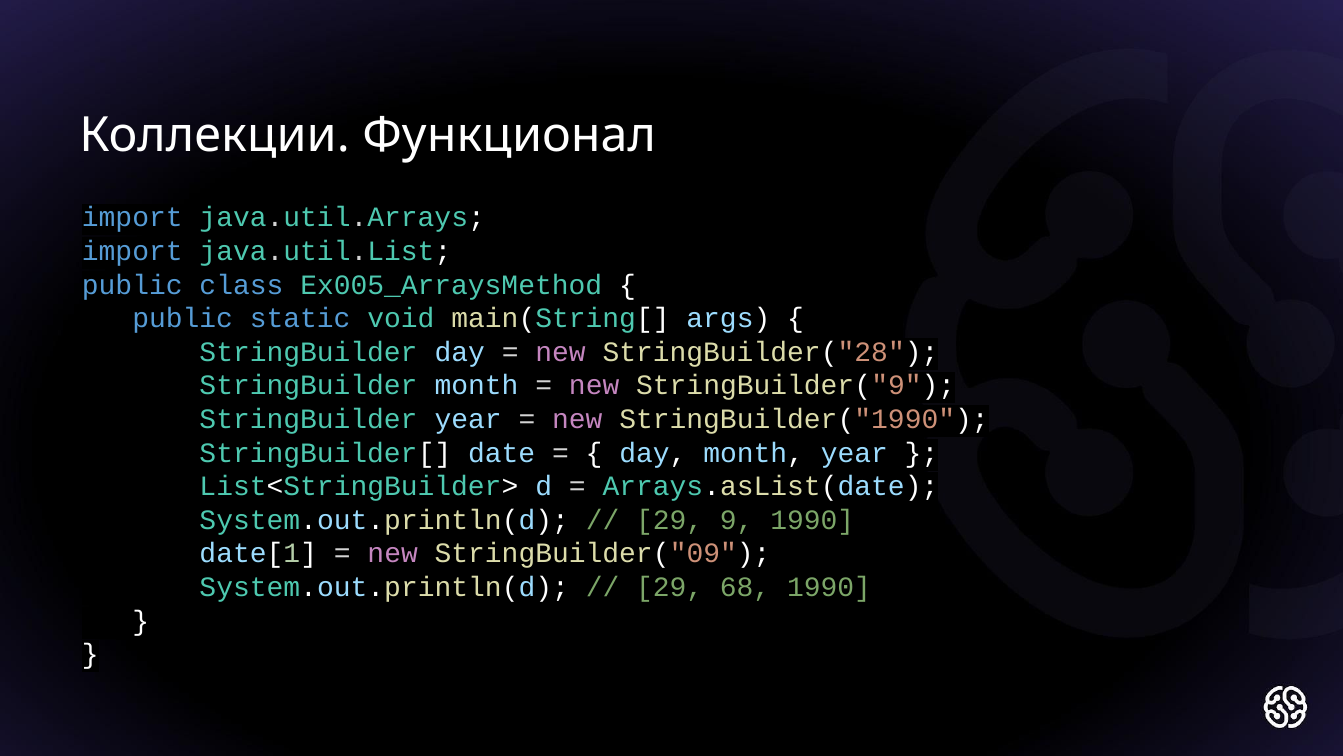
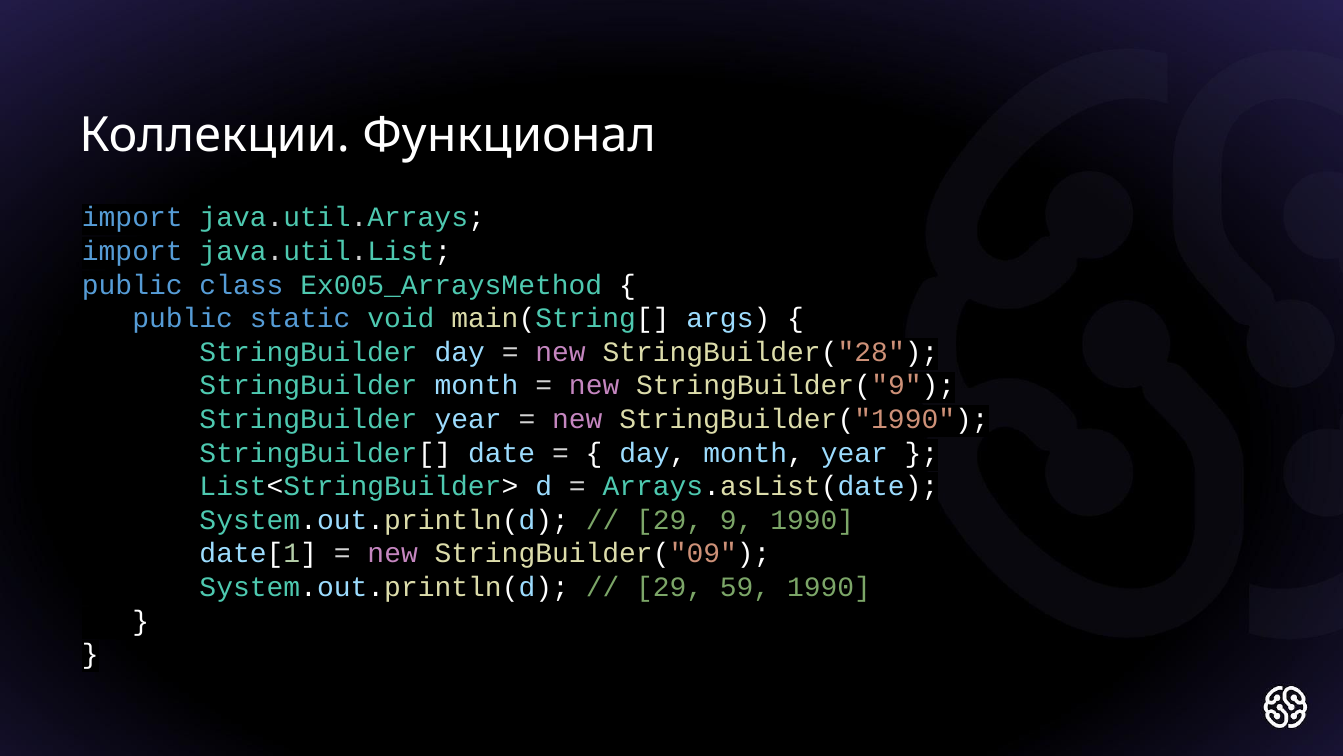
68: 68 -> 59 (745, 587)
